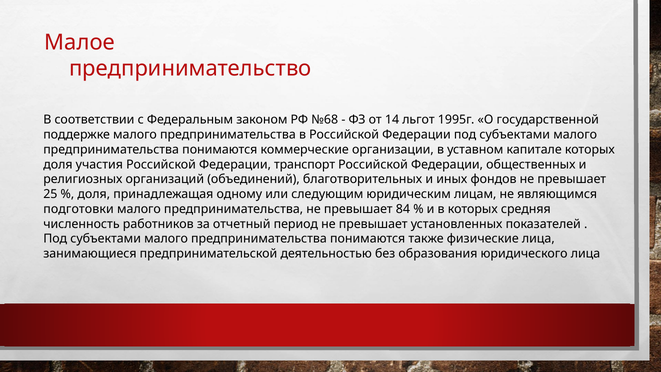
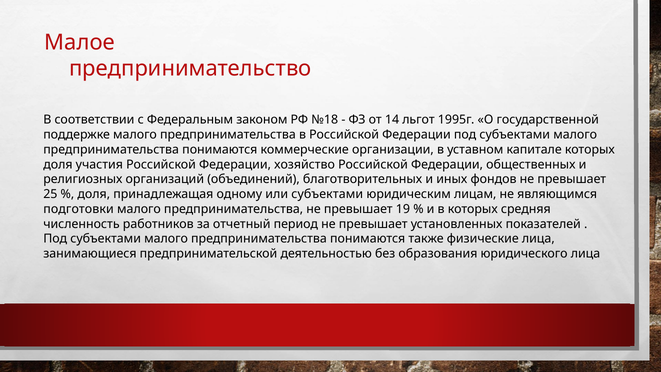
№68: №68 -> №18 (325, 120)
транспорт: транспорт -> хозяйство (305, 164)
или следующим: следующим -> субъектами (327, 194)
84: 84 -> 19 (403, 209)
